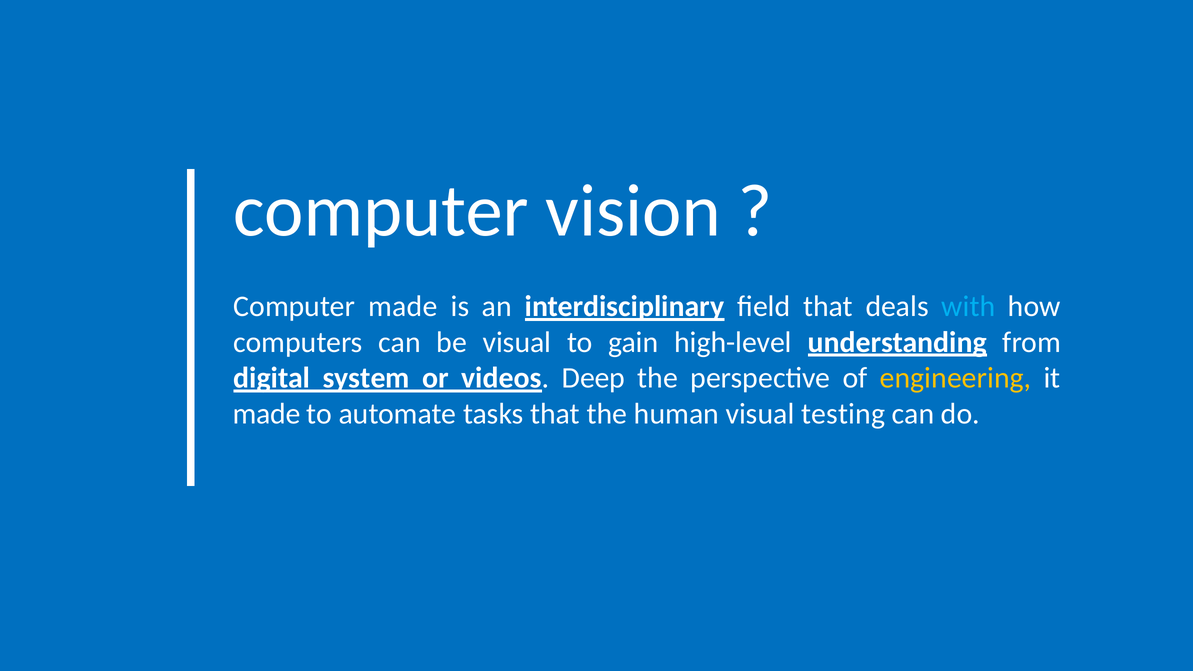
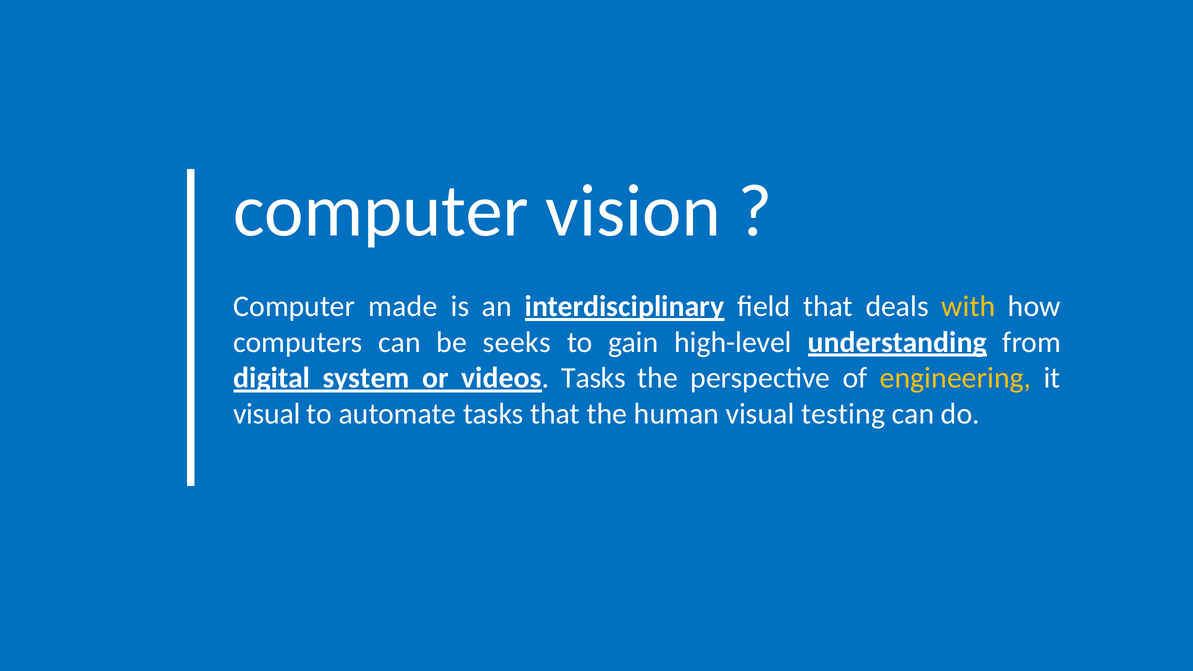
with colour: light blue -> yellow (968, 307)
be visual: visual -> seeks (517, 342)
videos Deep: Deep -> Tasks (594, 378)
made: made -> visual (267, 414)
